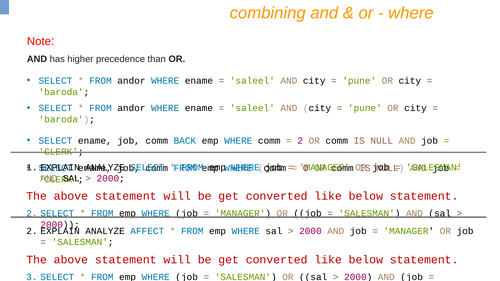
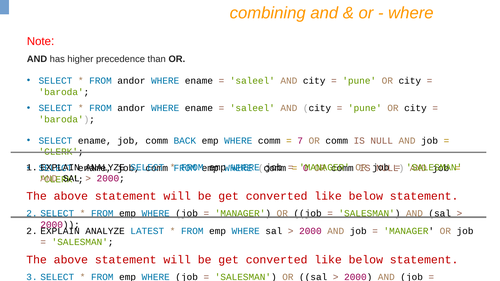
2: 2 -> 7 (300, 141)
AFFECT: AFFECT -> LATEST (147, 231)
